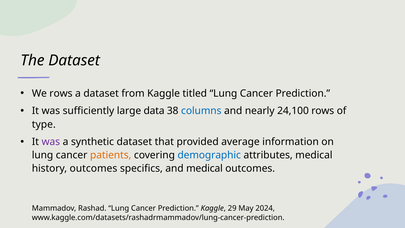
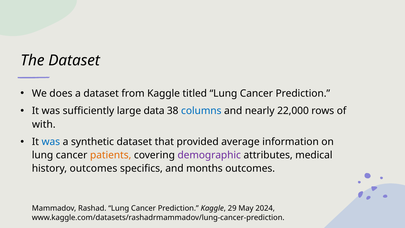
We rows: rows -> does (61, 93)
24,100: 24,100 -> 22,000 (293, 111)
type: type -> with (44, 124)
was colour: purple -> blue (51, 142)
demographic colour: blue -> purple (209, 155)
and medical: medical -> months (204, 169)
